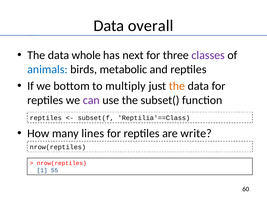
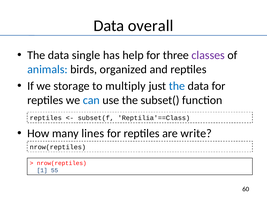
whole: whole -> single (86, 55)
next: next -> help (133, 55)
metabolic: metabolic -> organized (123, 69)
bottom: bottom -> storage (72, 86)
the colour: orange -> blue (177, 86)
can colour: purple -> blue (91, 100)
